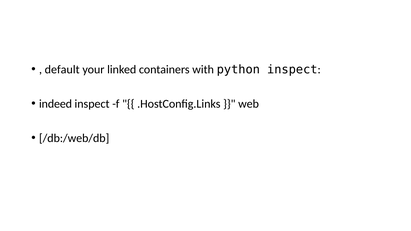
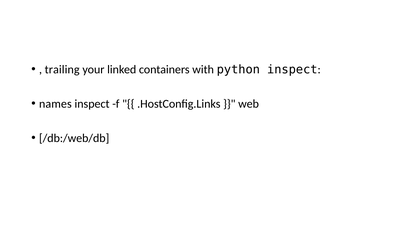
default: default -> trailing (62, 69)
indeed: indeed -> names (55, 104)
